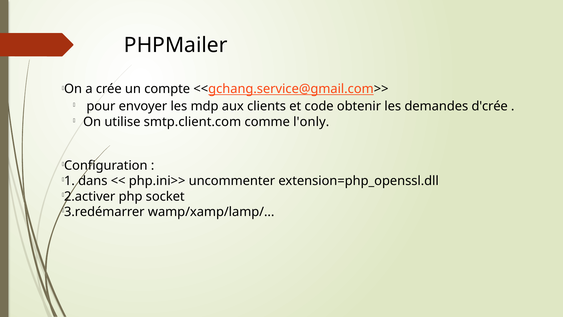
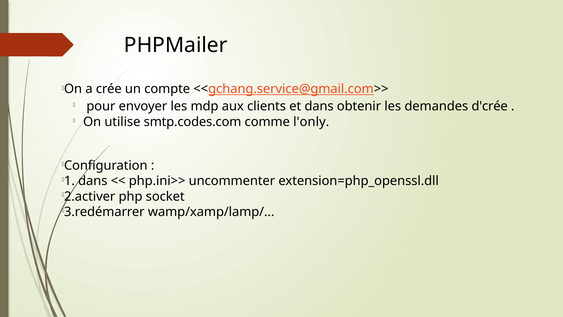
et code: code -> dans (319, 106)
smtp.client.com: smtp.client.com -> smtp.codes.com (193, 122)
